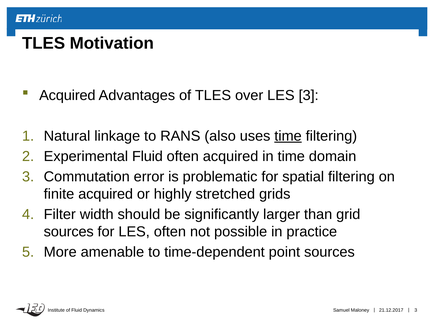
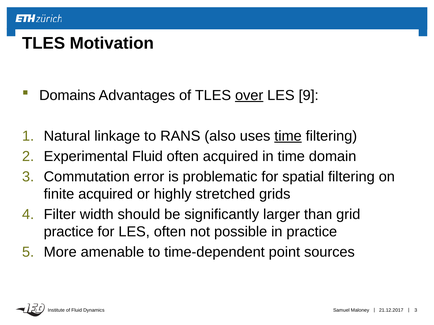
Acquired: Acquired -> Domains (67, 95)
over underline: none -> present (249, 95)
LES 3: 3 -> 9 (309, 95)
sources: sources -> practice (69, 232)
